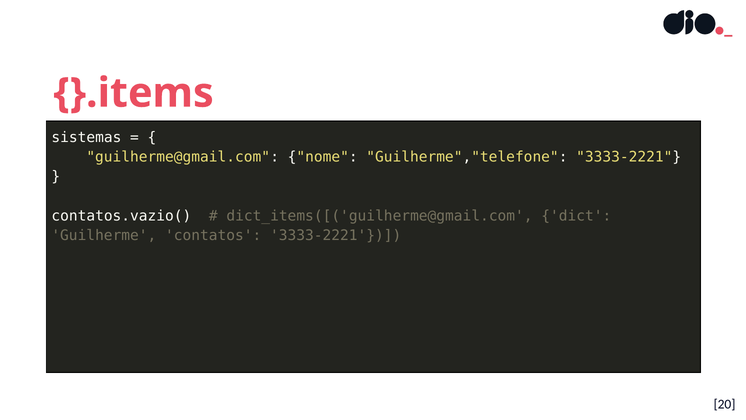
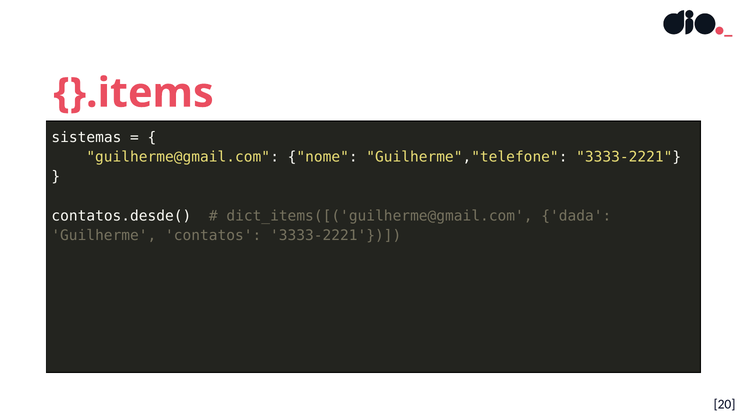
contatos.vazio(: contatos.vazio( -> contatos.desde( (121, 216)
dict: dict -> dada (576, 216)
